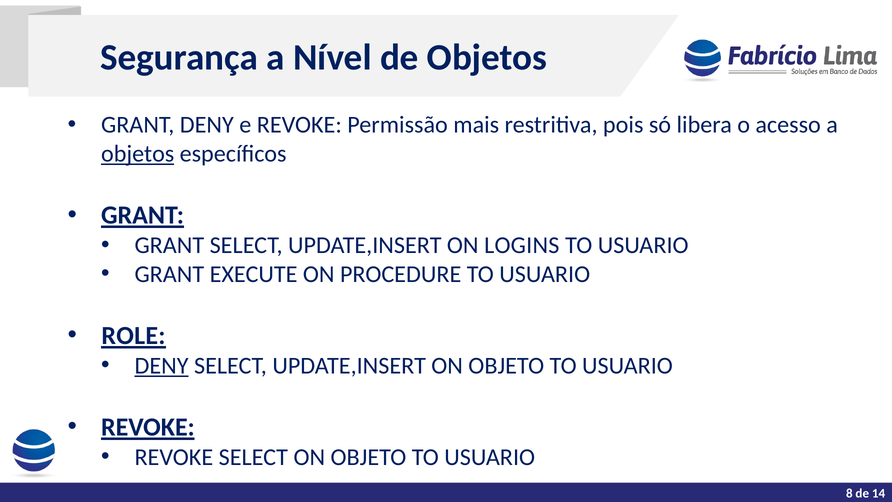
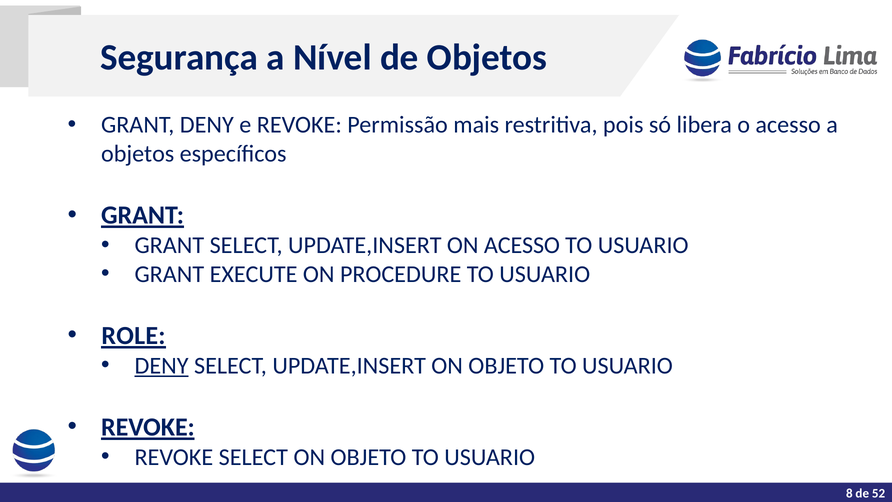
objetos underline: present -> none (138, 154)
ON LOGINS: LOGINS -> ACESSO (522, 245)
14: 14 -> 52 (879, 493)
